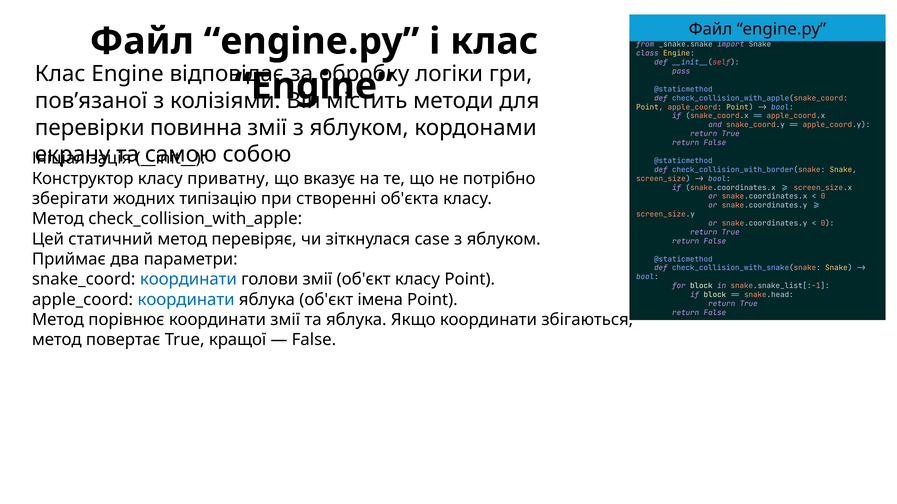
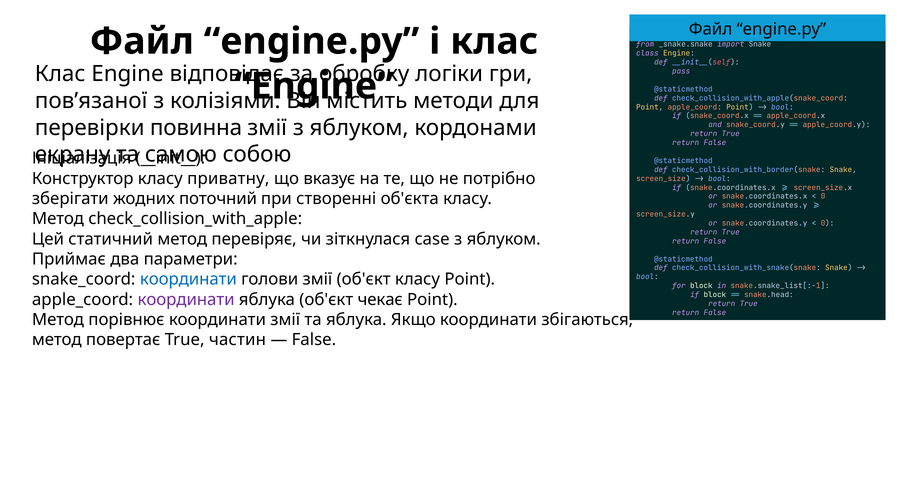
типізацію: типізацію -> поточний (218, 199)
координати colour: blue -> purple (186, 300)
імена: імена -> чекає (380, 300)
кращої: кращої -> частин (237, 340)
